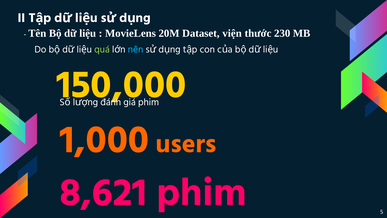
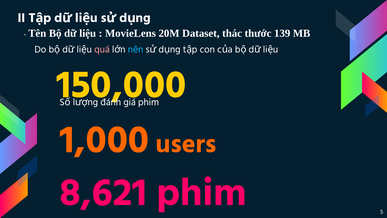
viện: viện -> thác (232, 33)
230: 230 -> 139 (282, 33)
quá colour: light green -> pink (102, 49)
